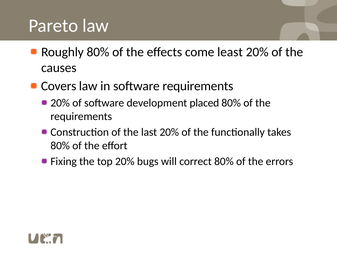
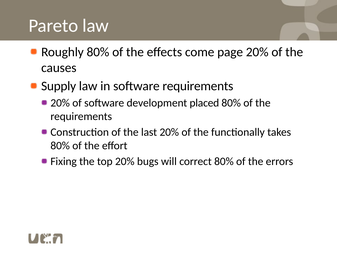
least: least -> page (230, 52)
Covers: Covers -> Supply (59, 86)
